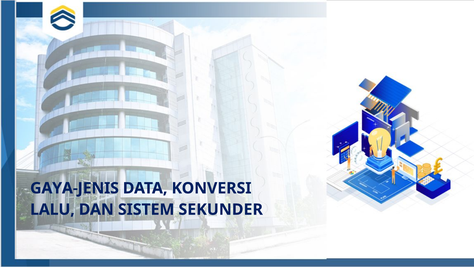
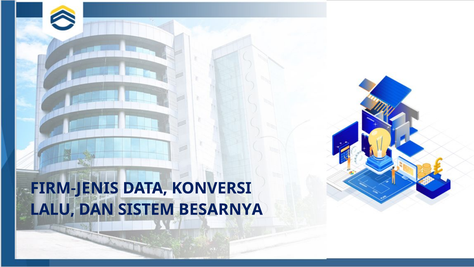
GAYA-JENIS: GAYA-JENIS -> FIRM-JENIS (74, 188)
SEKUNDER: SEKUNDER -> BESARNYA (221, 209)
